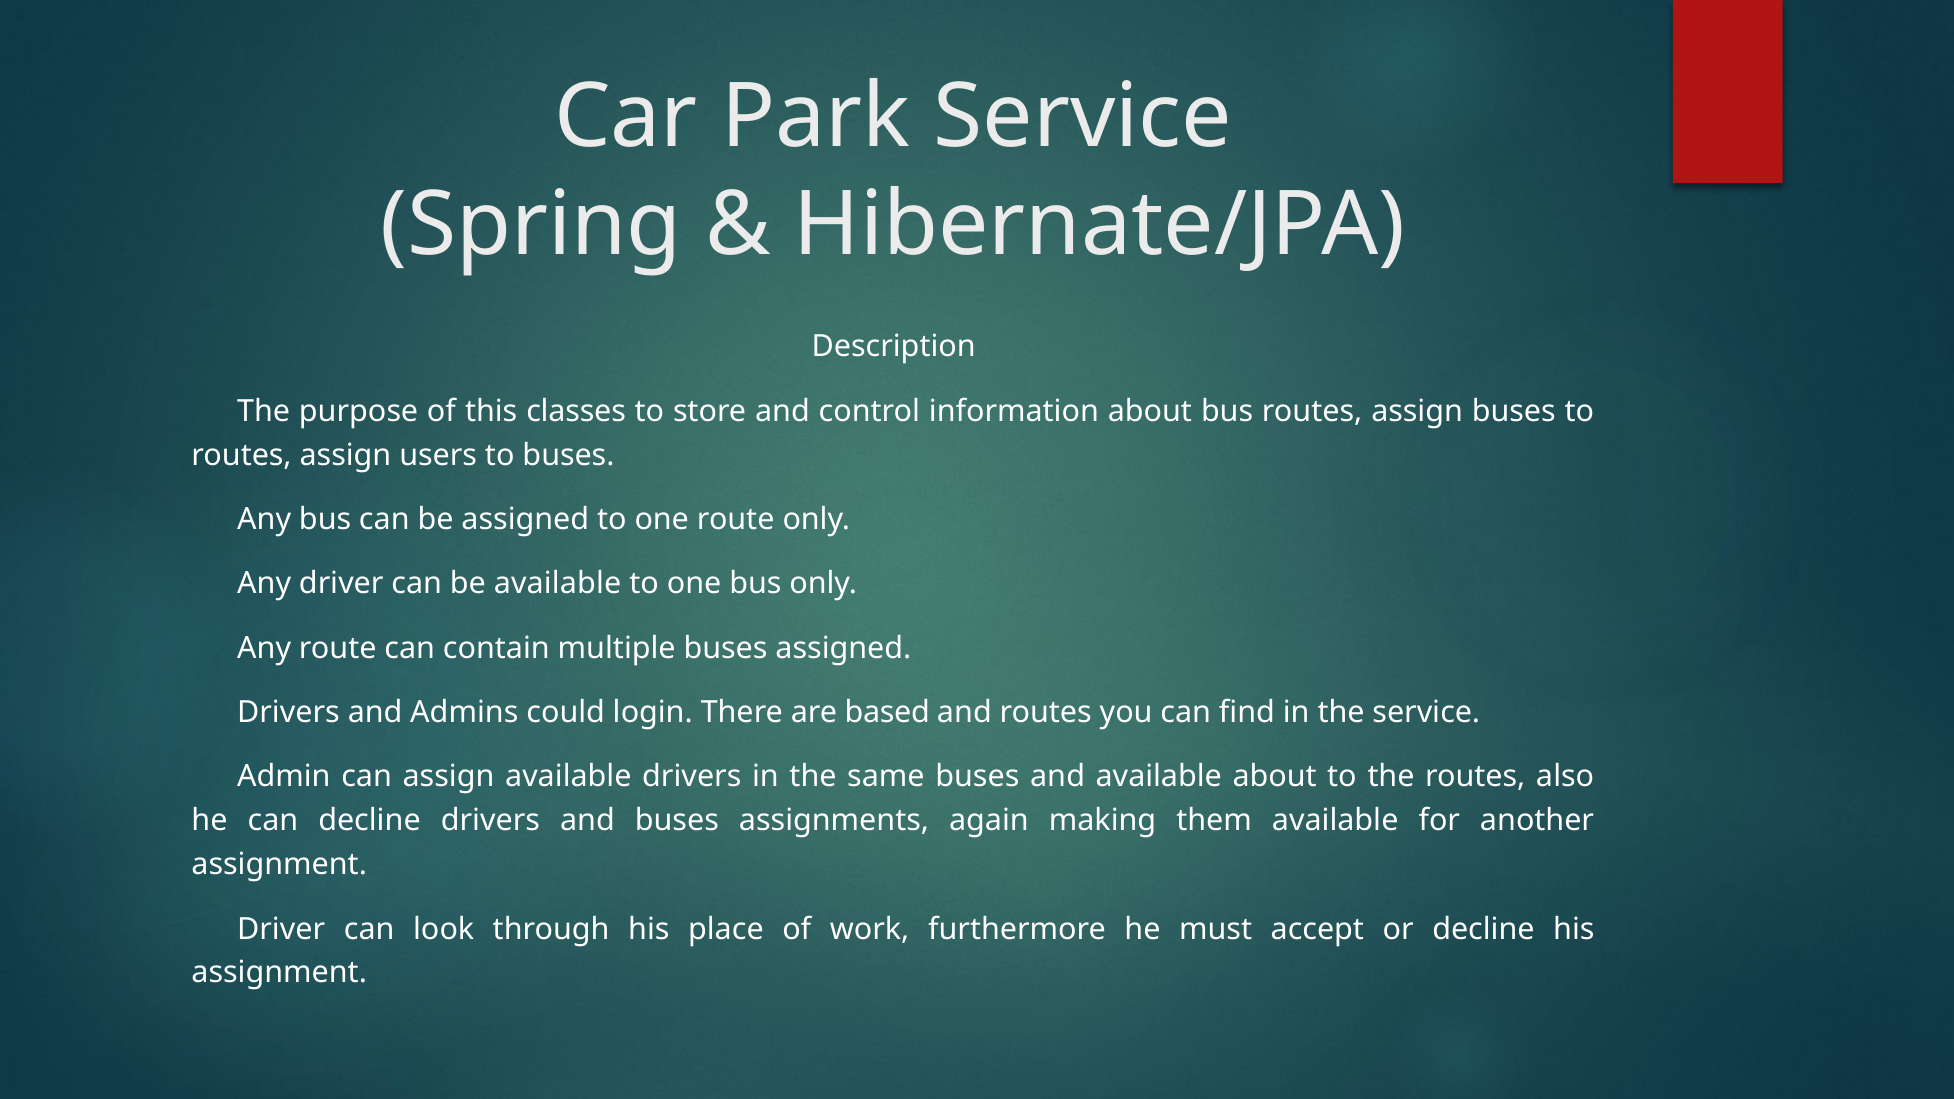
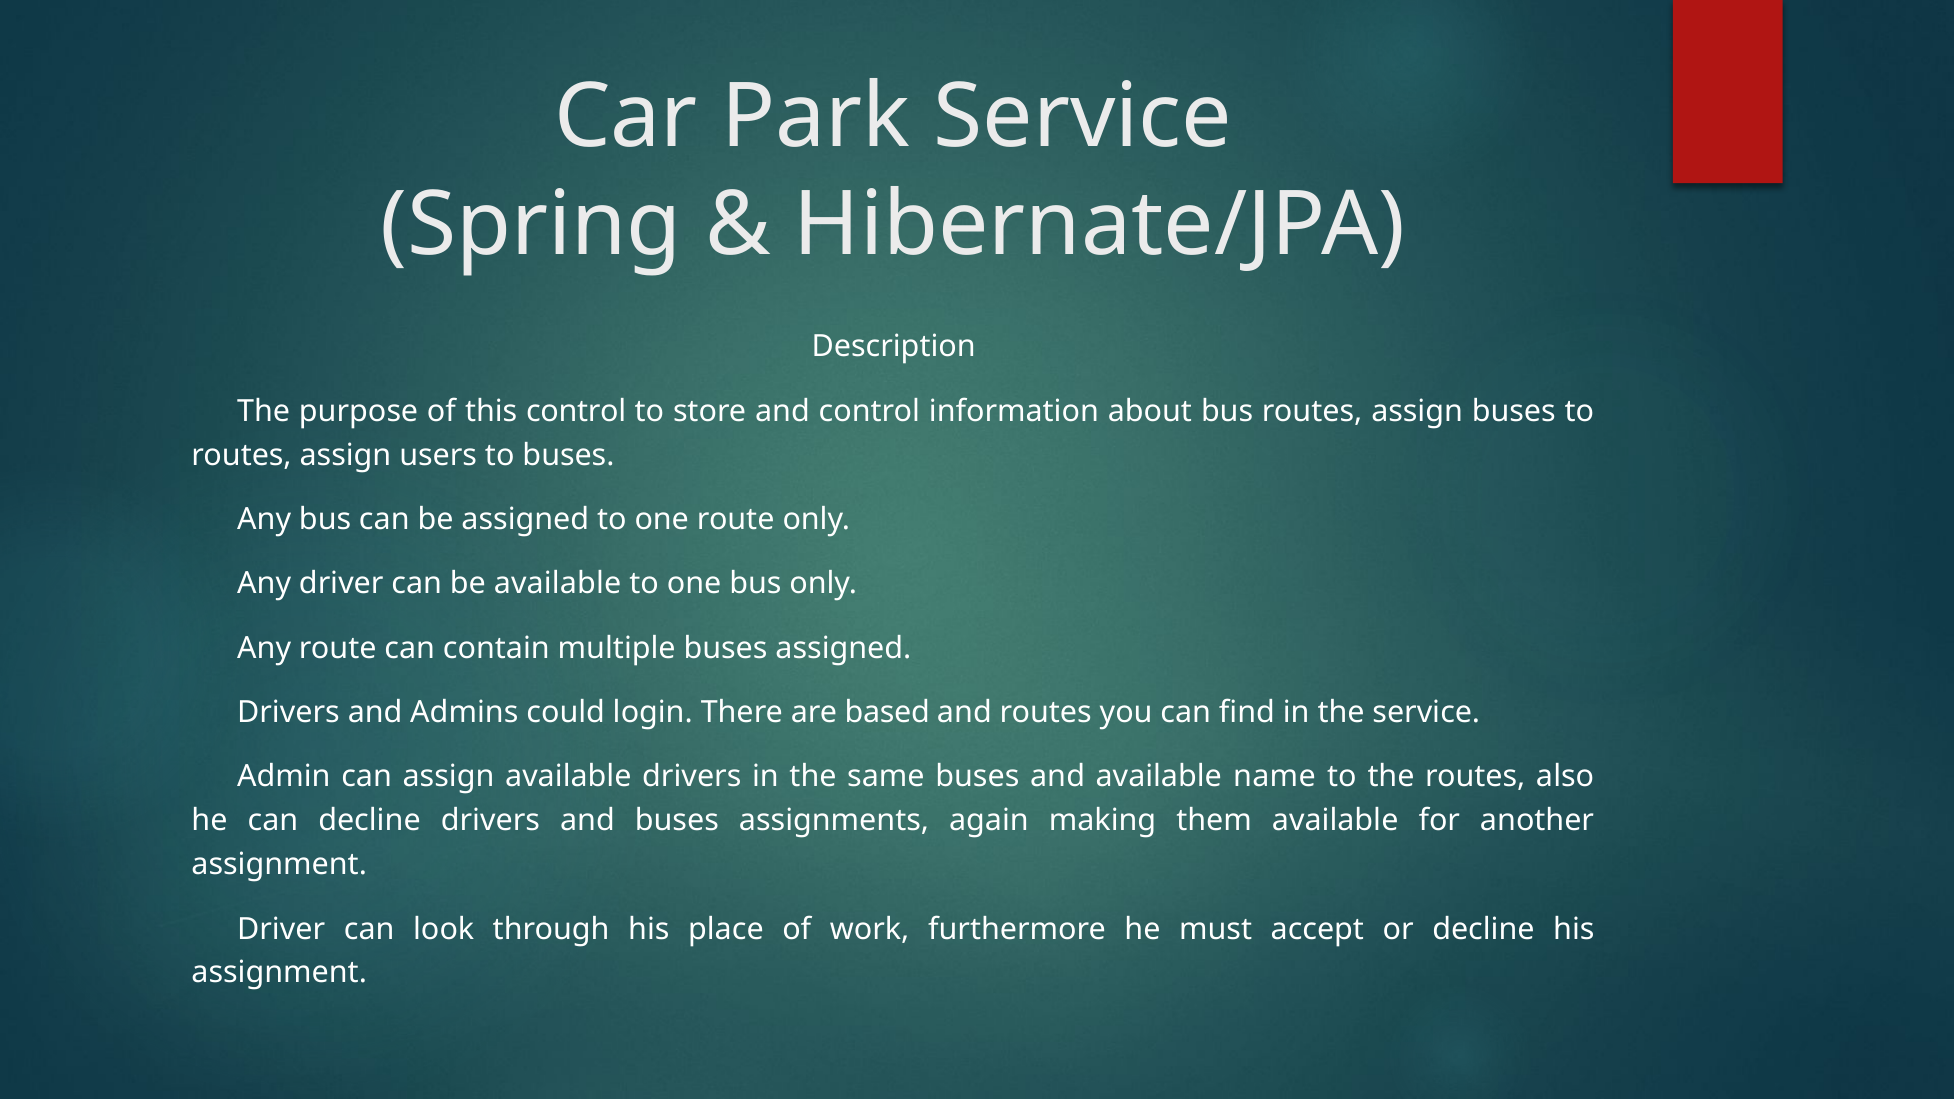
this classes: classes -> control (576, 411)
available about: about -> name (1274, 777)
